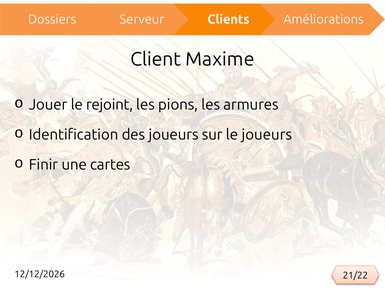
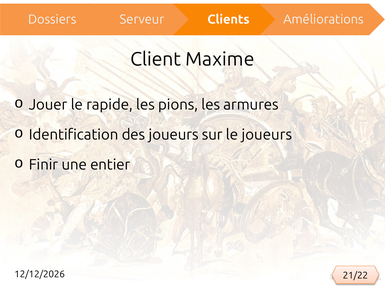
rejoint: rejoint -> rapide (110, 105)
cartes: cartes -> entier (110, 165)
